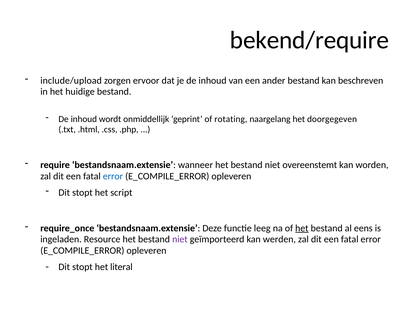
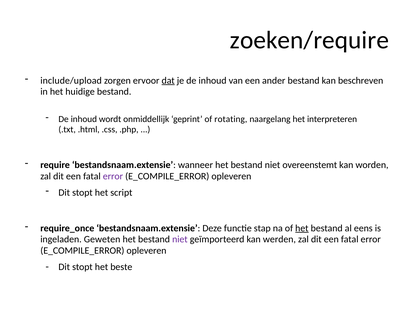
bekend/require: bekend/require -> zoeken/require (309, 40)
dat underline: none -> present (168, 81)
doorgegeven: doorgegeven -> interpreteren (332, 119)
error colour: blue -> purple (113, 176)
leeg: leeg -> stap (262, 228)
Resource: Resource -> Geweten (102, 240)
literal: literal -> beste (121, 267)
